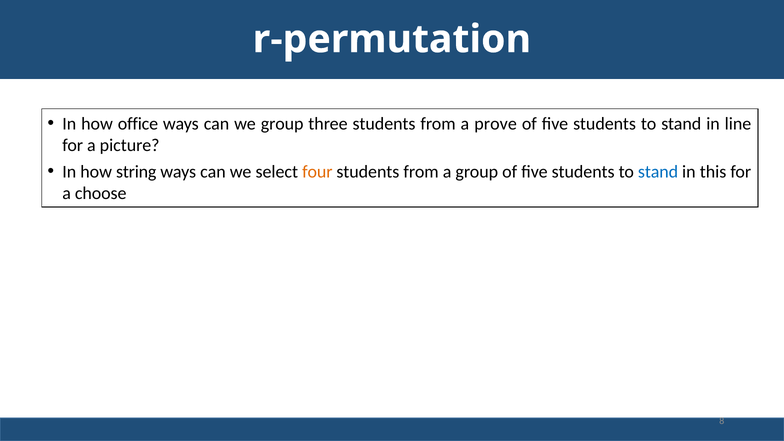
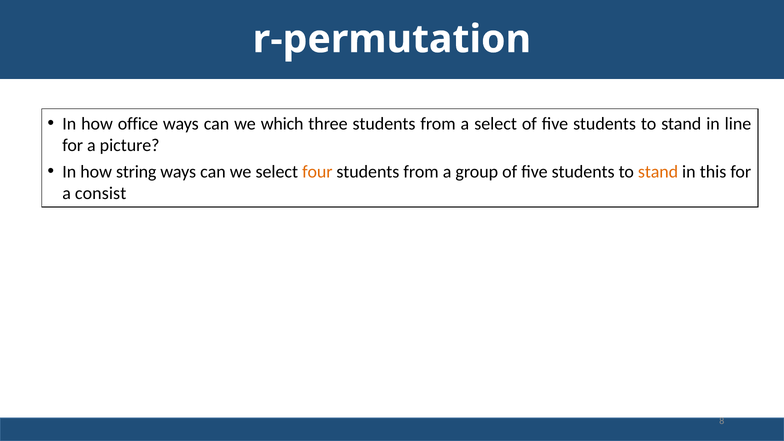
we group: group -> which (282, 124)
a prove: prove -> select (496, 124)
stand colour: blue -> orange (658, 172)
choose: choose -> consist (101, 193)
